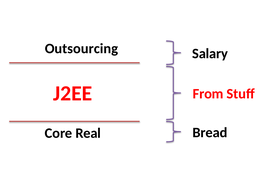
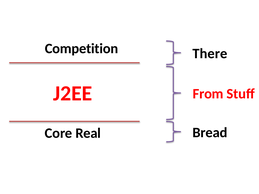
Outsourcing: Outsourcing -> Competition (81, 49)
Salary: Salary -> There (210, 54)
